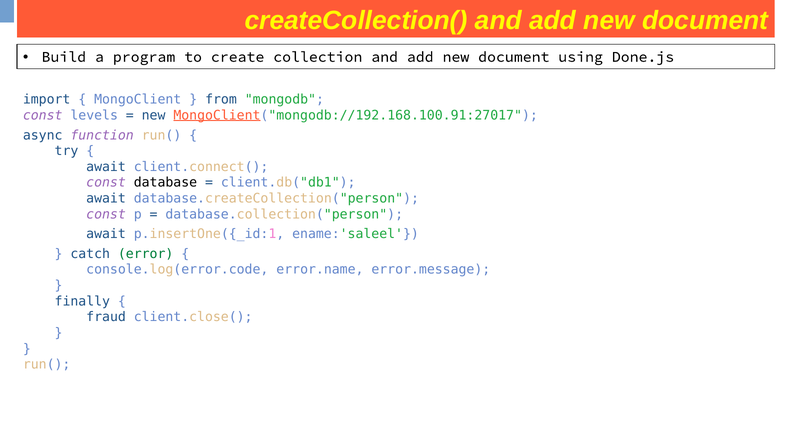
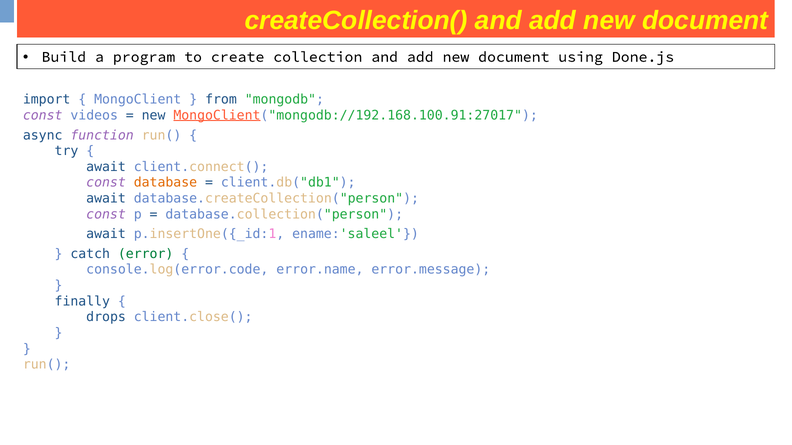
levels: levels -> videos (94, 116)
database colour: black -> orange (165, 183)
fraud: fraud -> drops (106, 317)
